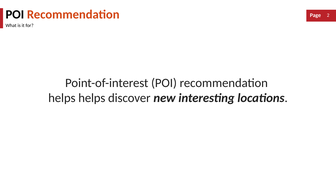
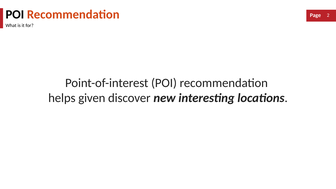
helps helps: helps -> given (92, 98)
